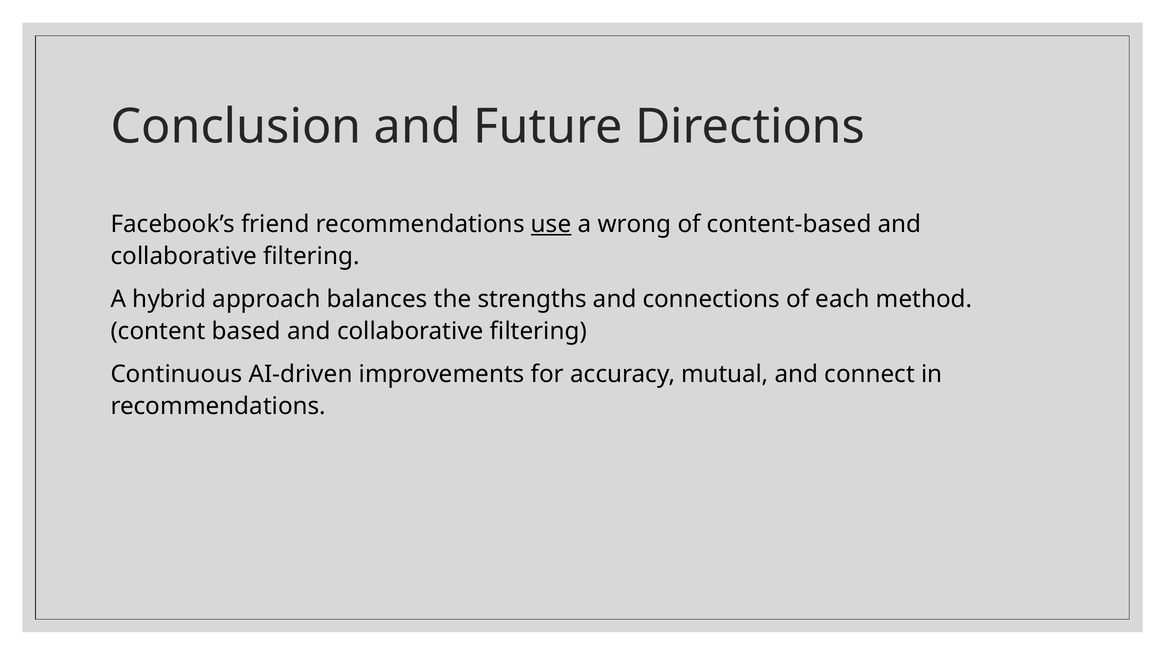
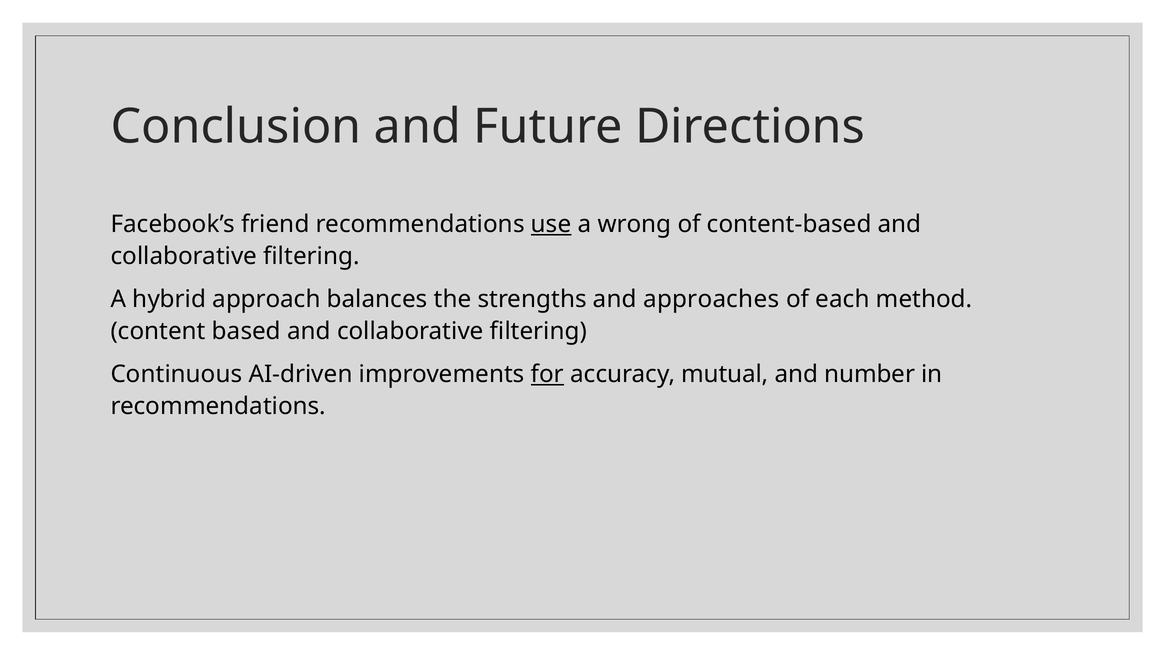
connections: connections -> approaches (711, 299)
for underline: none -> present (547, 374)
connect: connect -> number (870, 374)
